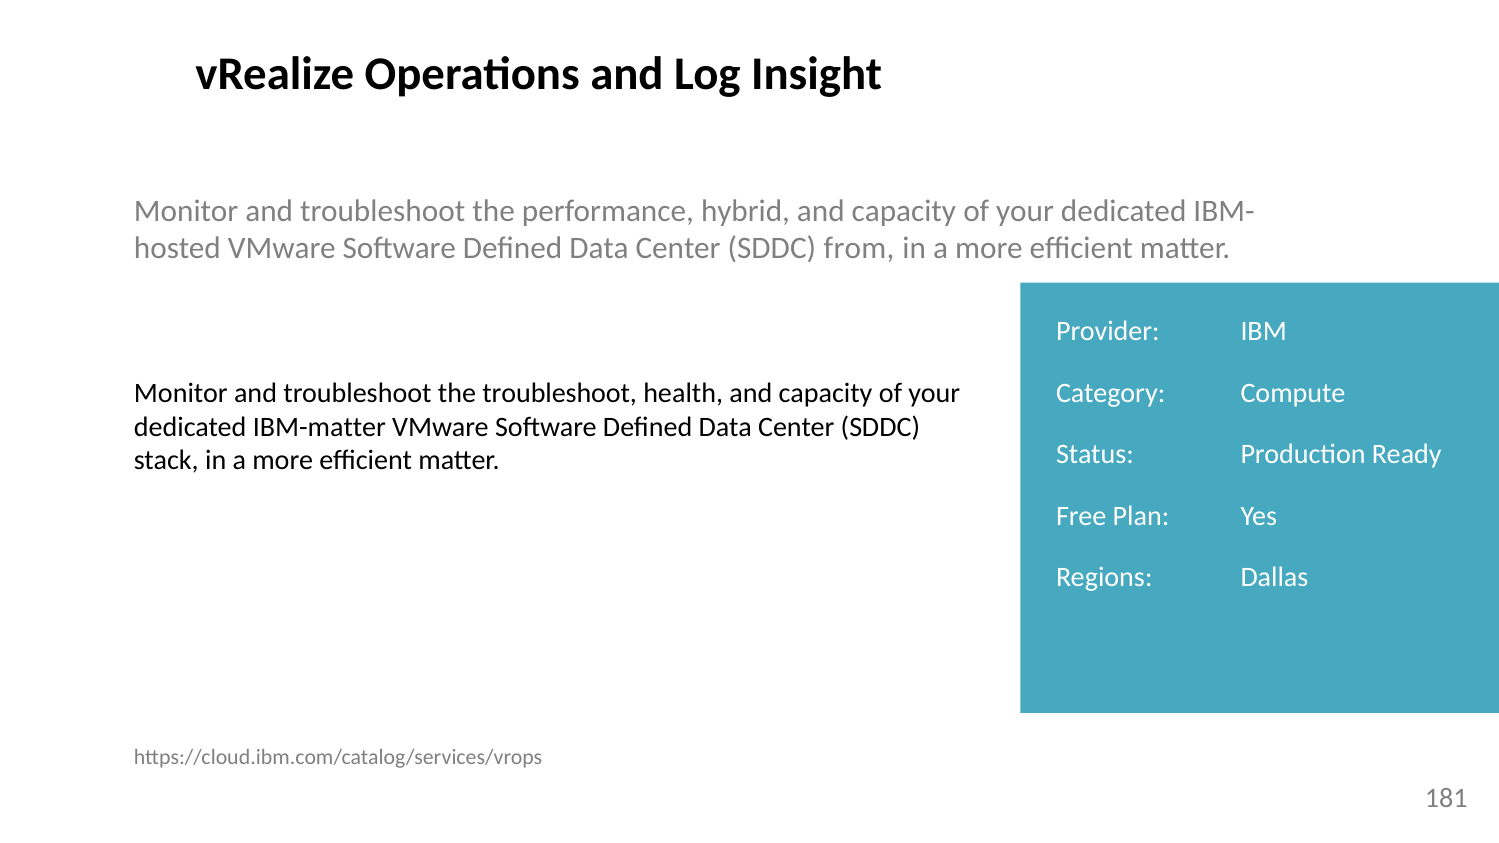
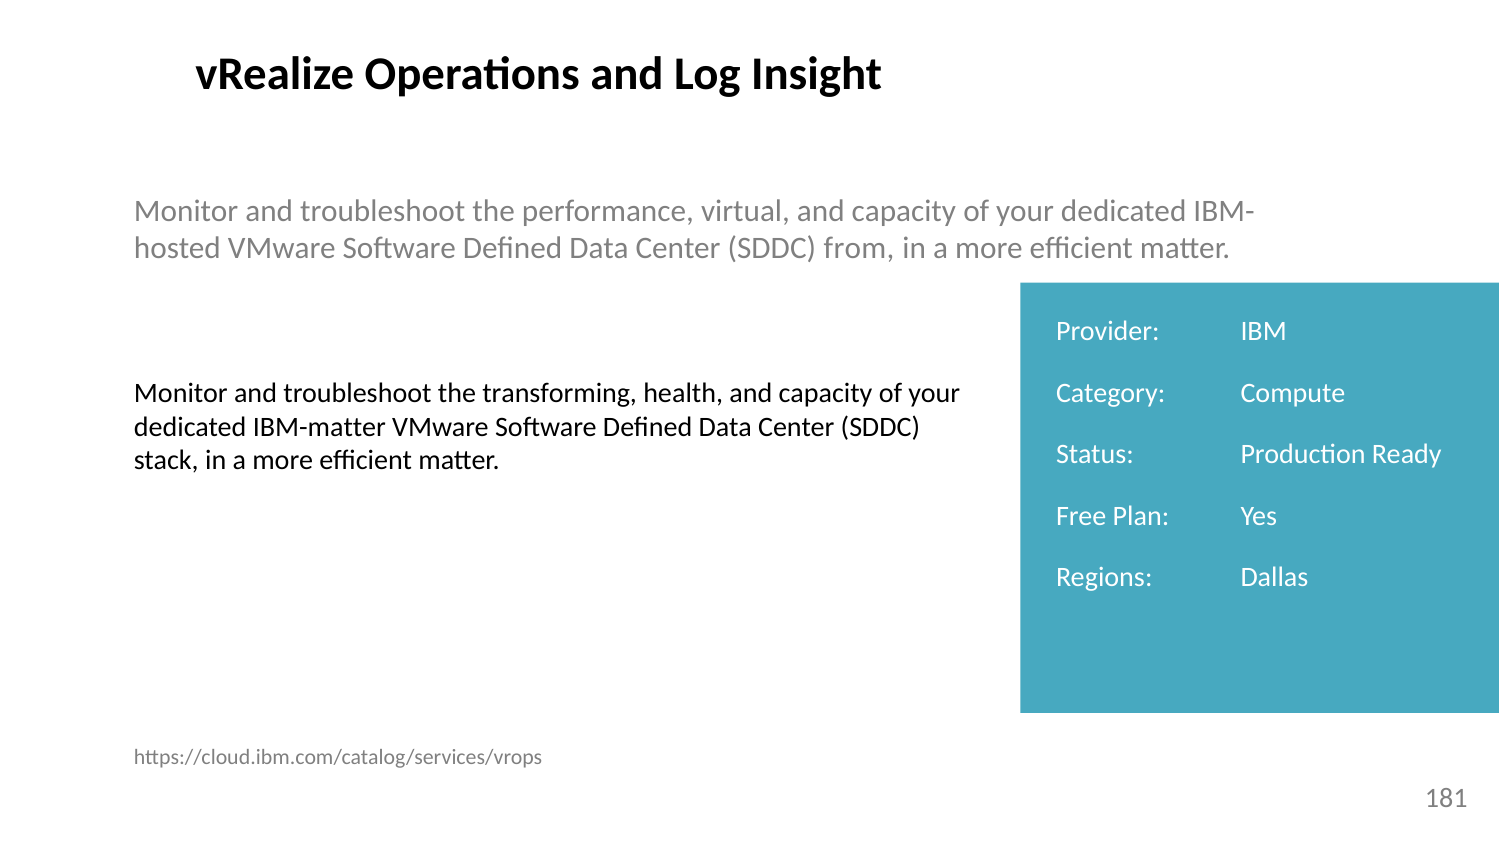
hybrid: hybrid -> virtual (745, 211)
the troubleshoot: troubleshoot -> transforming (560, 393)
